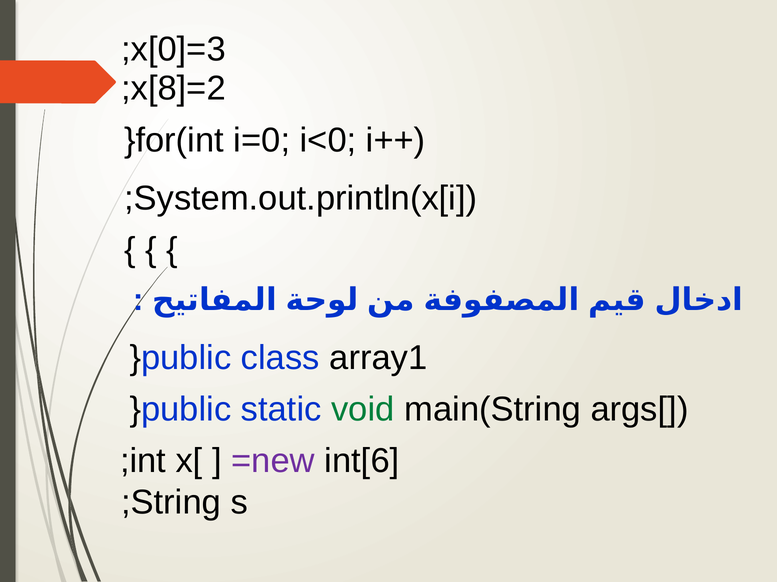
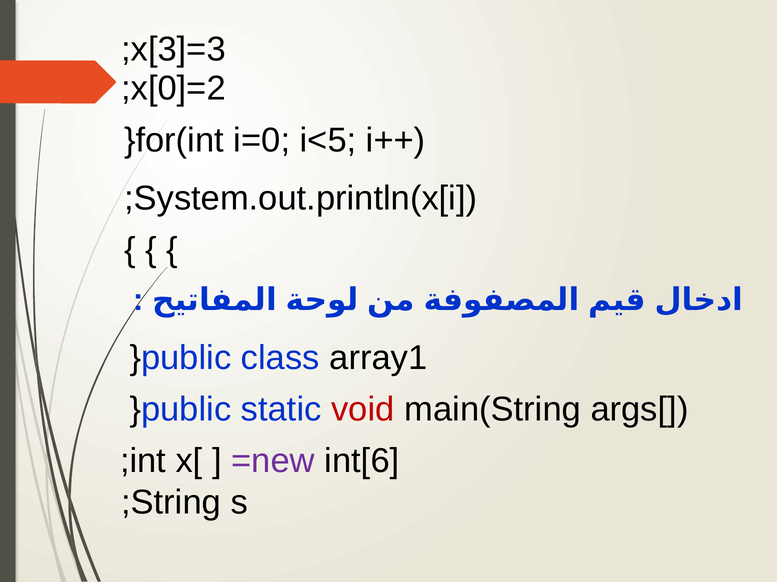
x[0]=3: x[0]=3 -> x[3]=3 (178, 50)
x[8]=2: x[8]=2 -> x[0]=2 (178, 89)
i<0: i<0 -> i<5 (328, 140)
void colour: green -> red (363, 410)
